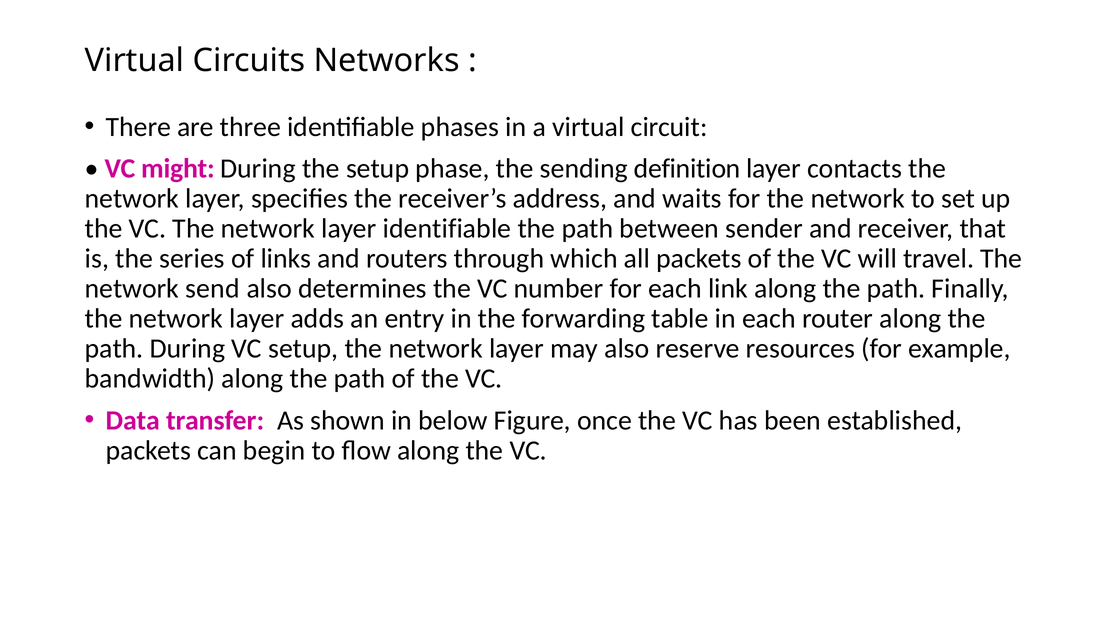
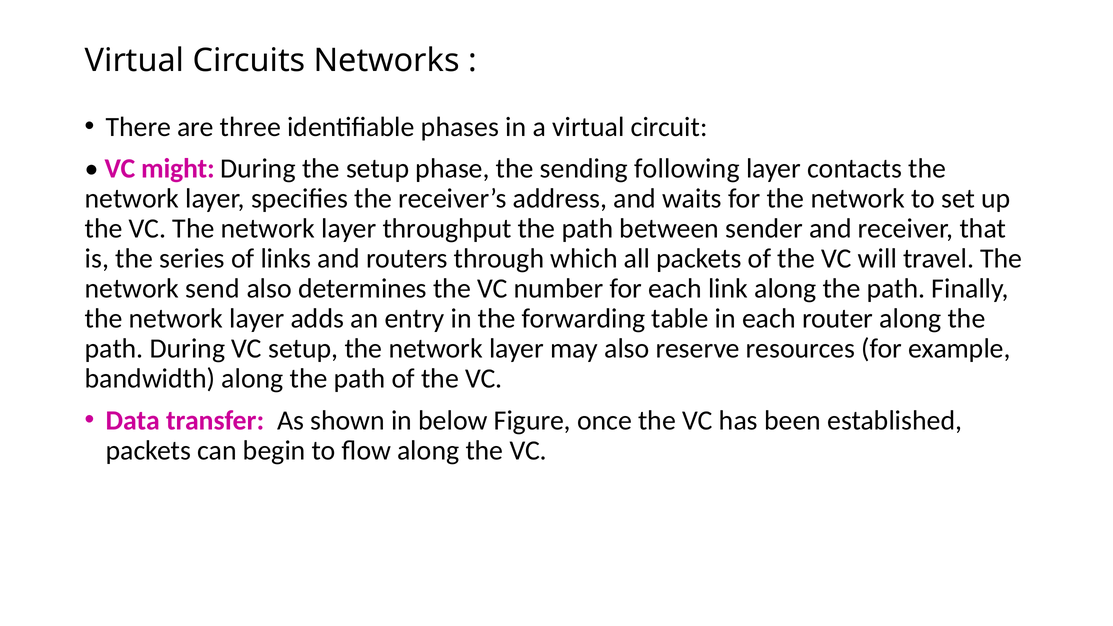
definition: definition -> following (687, 169)
layer identifiable: identifiable -> throughput (447, 229)
